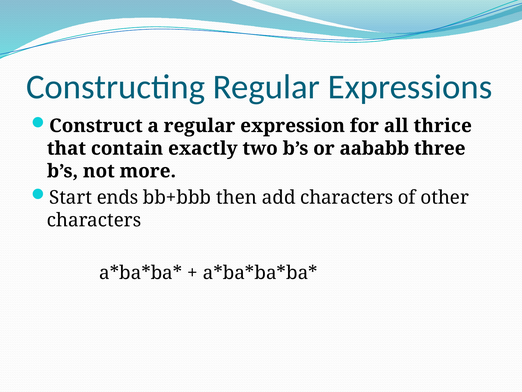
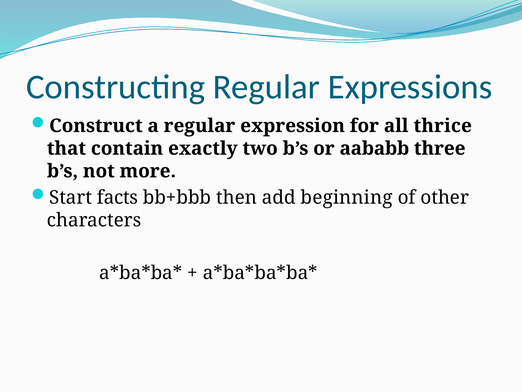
ends: ends -> facts (118, 197)
add characters: characters -> beginning (347, 197)
